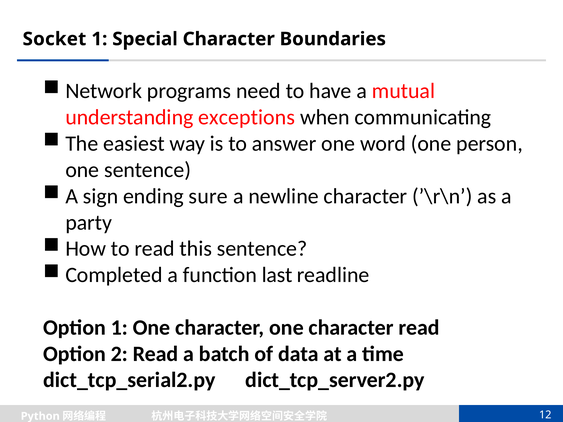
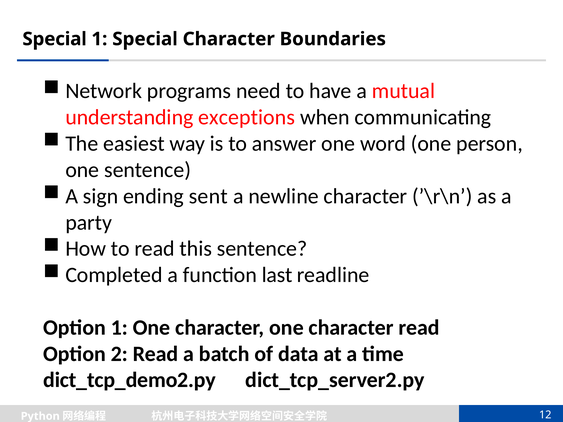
Socket: Socket -> Special (55, 39)
sure: sure -> sent (208, 196)
dict_tcp_serial2.py: dict_tcp_serial2.py -> dict_tcp_demo2.py (130, 380)
